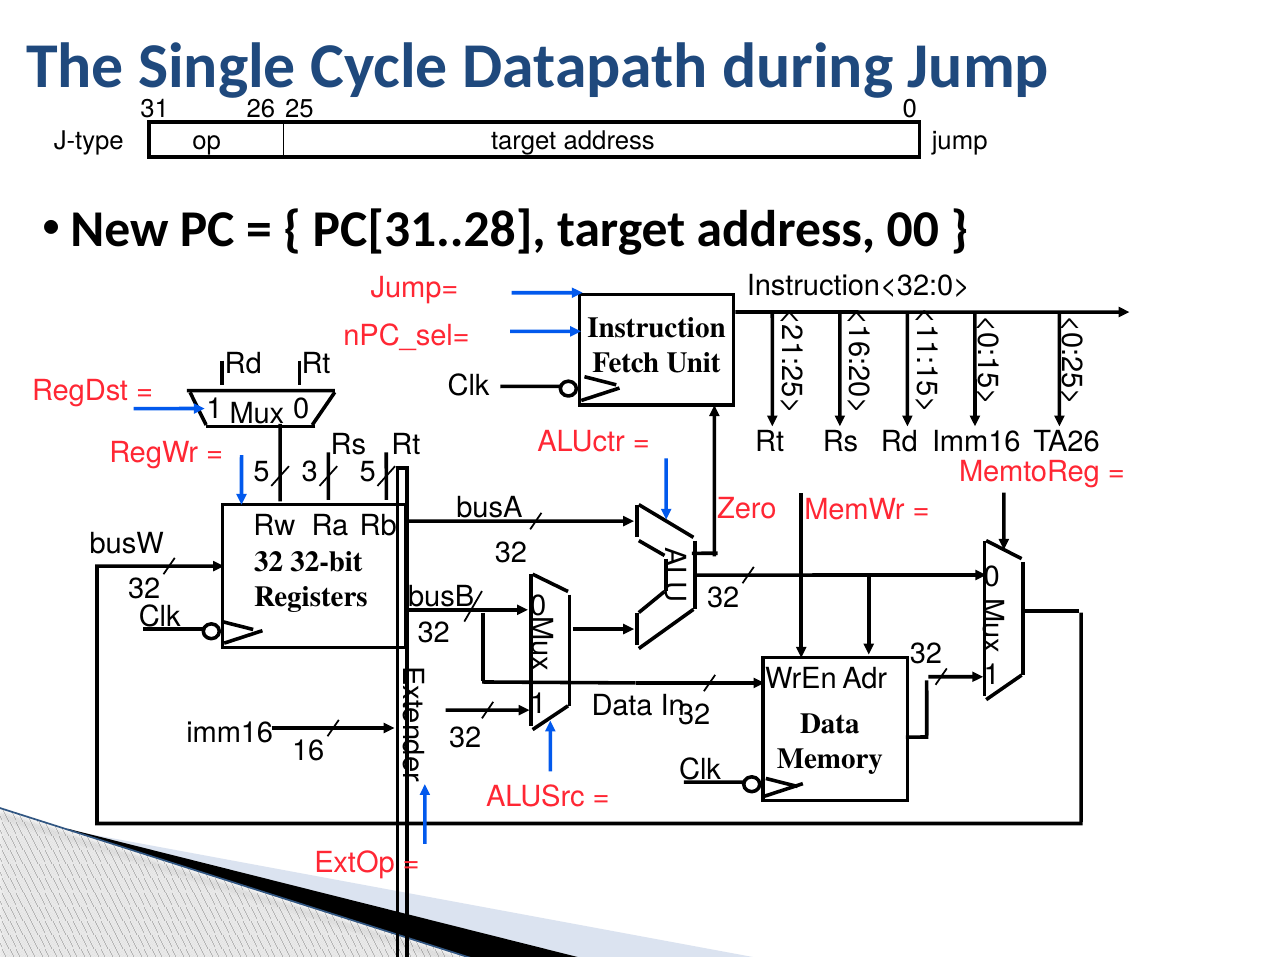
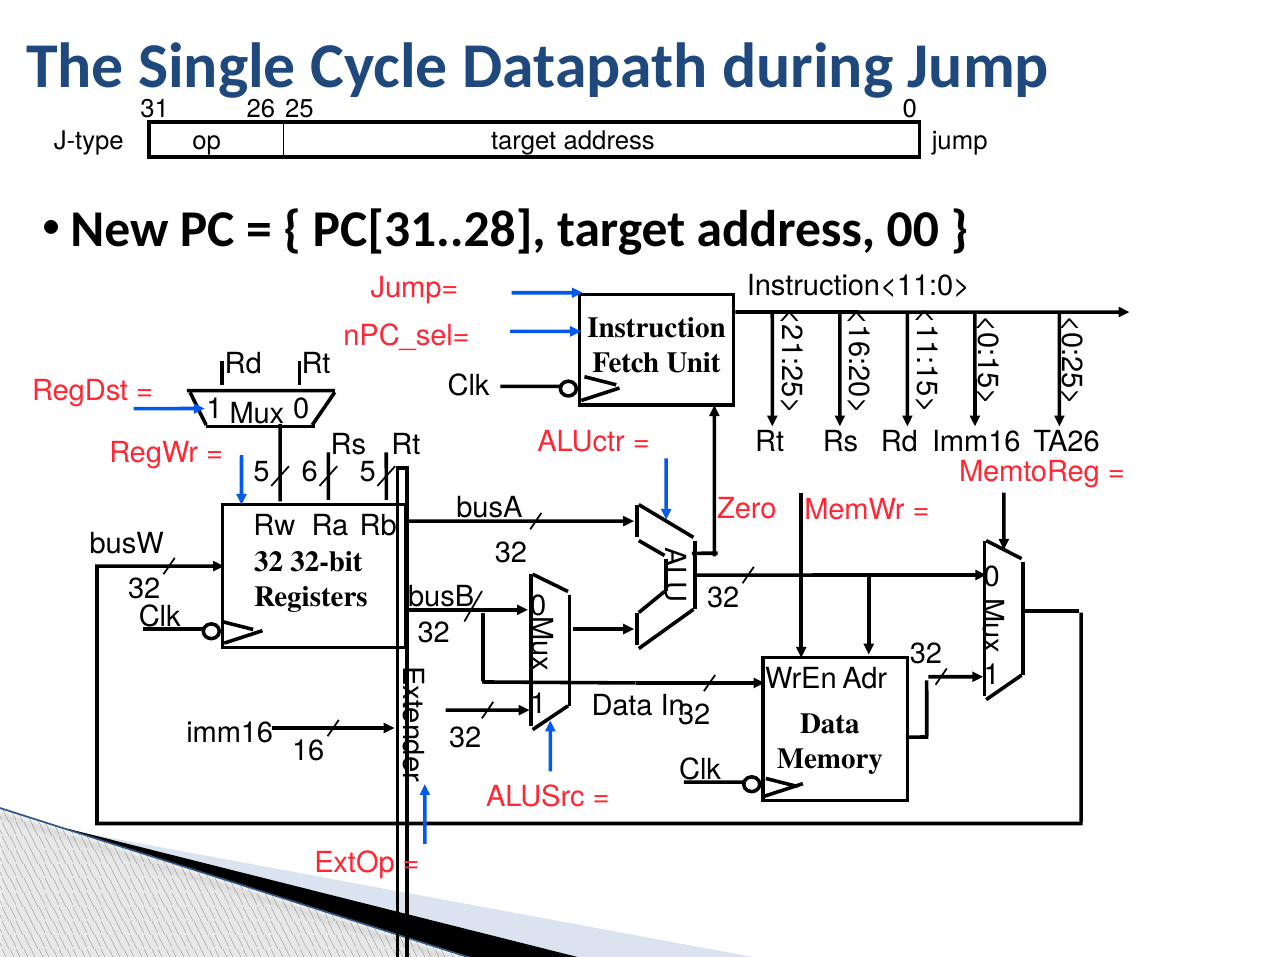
Instruction<32:0>: Instruction<32:0> -> Instruction<11:0> (859, 286)
5 3: 3 -> 6 (310, 472)
